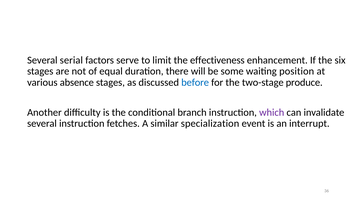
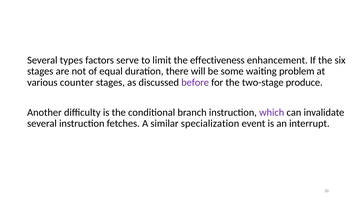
serial: serial -> types (71, 60)
position: position -> problem (297, 71)
absence: absence -> counter (77, 83)
before colour: blue -> purple (195, 83)
